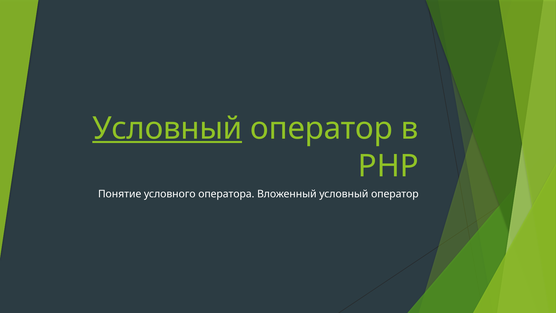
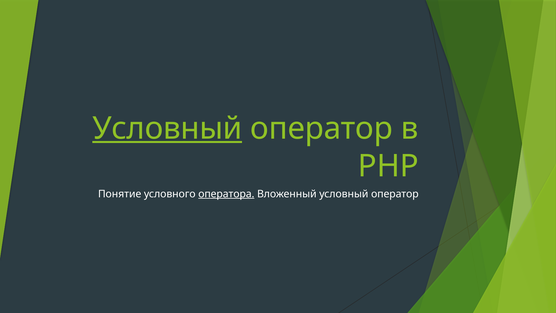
оператора underline: none -> present (226, 194)
